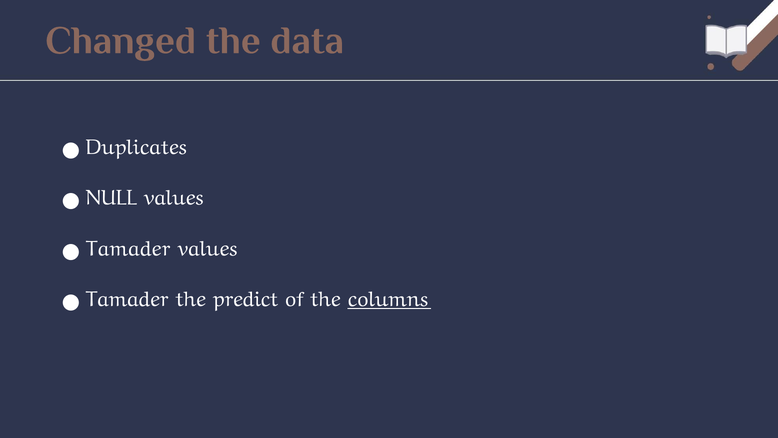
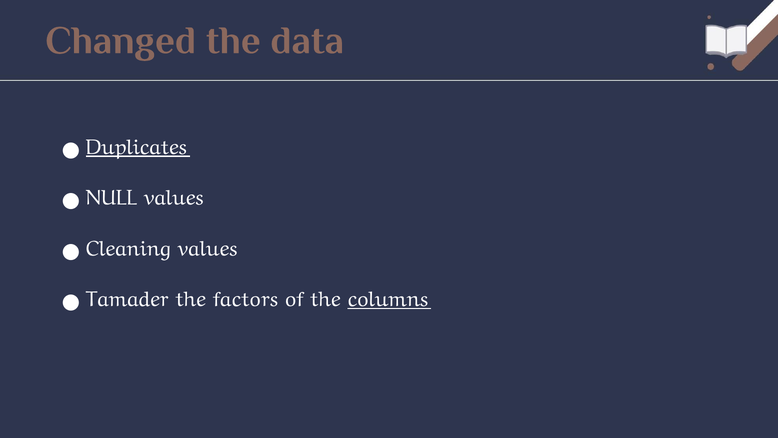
Duplicates​ underline: none -> present (138, 147)
Tamader: Tamader -> Cleaning (128, 249)
predict: predict -> factors (245, 299)
